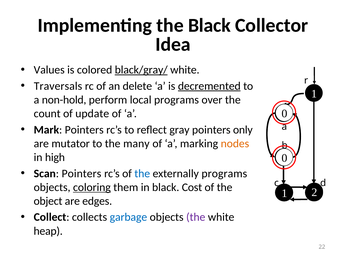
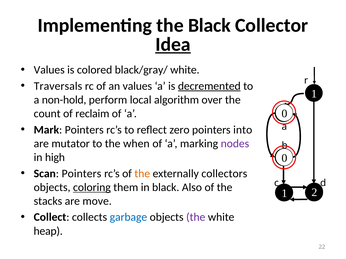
Idea underline: none -> present (173, 44)
black/gray/ underline: present -> none (141, 70)
an delete: delete -> values (137, 86)
local programs: programs -> algorithm (177, 100)
update: update -> reclaim (92, 114)
gray: gray -> zero (179, 130)
only: only -> into (243, 130)
many: many -> when (136, 144)
nodes colour: orange -> purple (235, 144)
the colour: blue -> orange (142, 174)
externally programs: programs -> collectors (224, 174)
Cost: Cost -> Also (192, 188)
object: object -> stacks (48, 201)
edges: edges -> move (97, 201)
